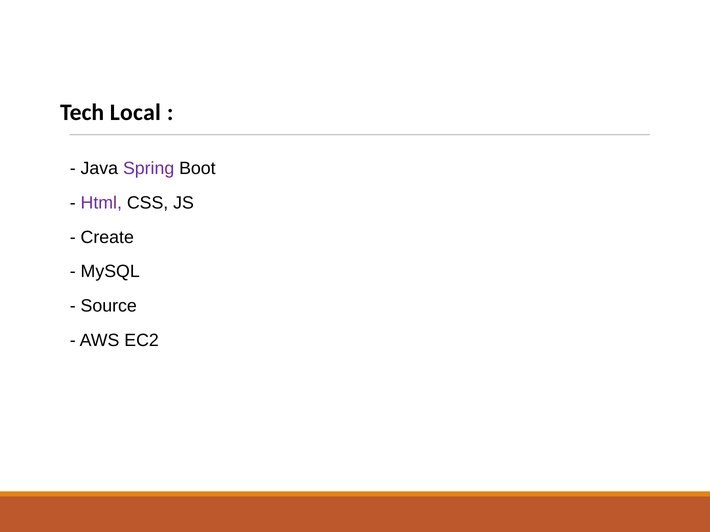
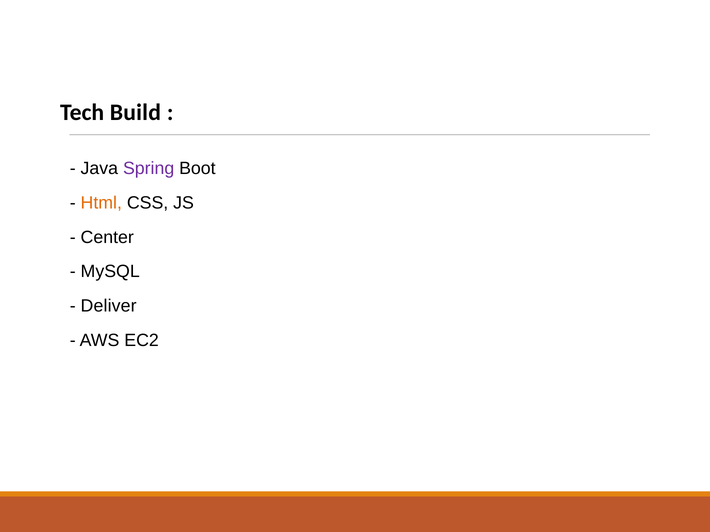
Local: Local -> Build (135, 113)
Html colour: purple -> orange (101, 203)
Create: Create -> Center (107, 237)
Source: Source -> Deliver (109, 306)
